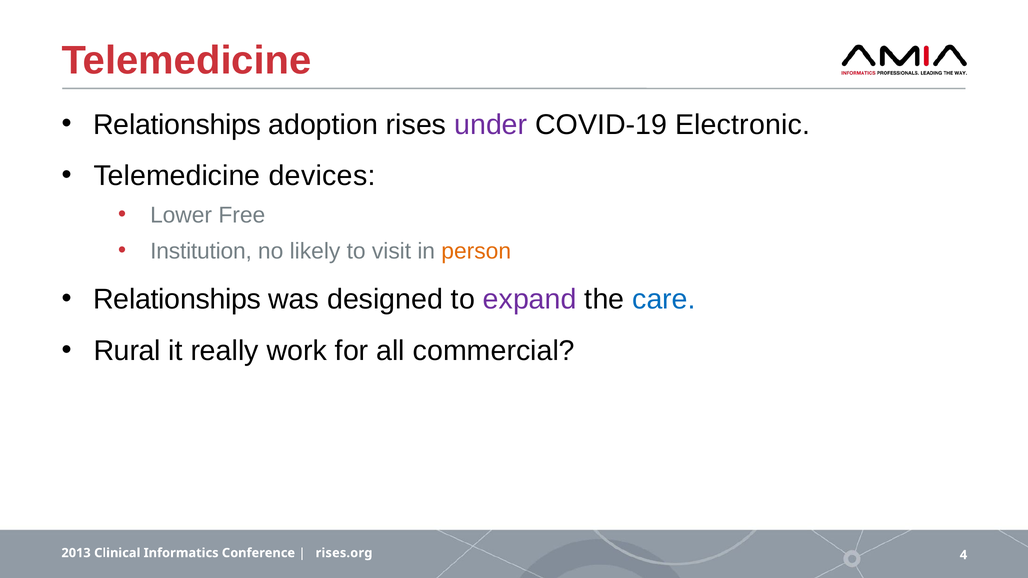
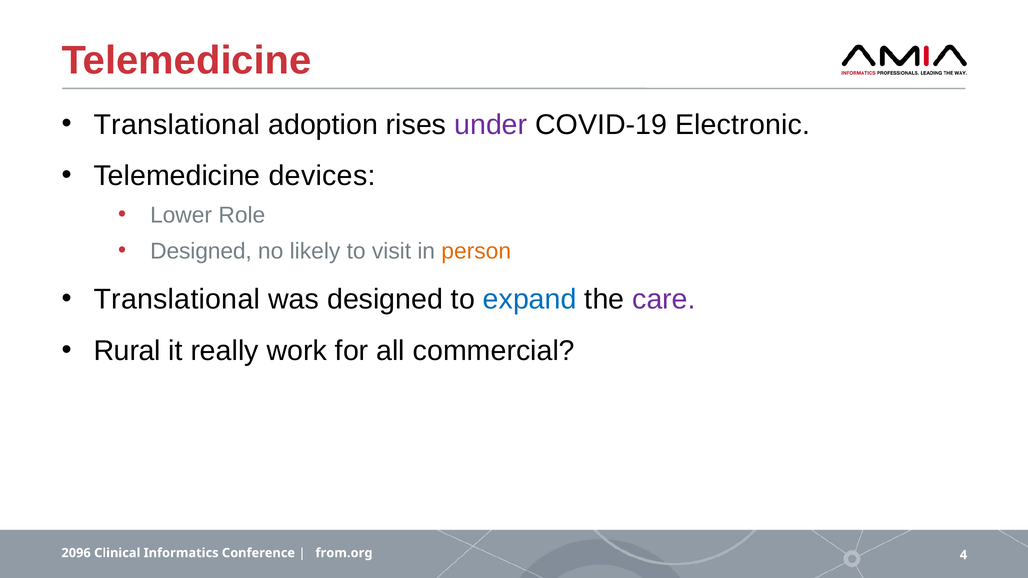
Relationships: Relationships -> Translational (177, 125)
Free: Free -> Role (242, 215)
Institution: Institution -> Designed (201, 251)
Relationships: Relationships -> Translational (177, 299)
expand colour: purple -> blue (530, 299)
care colour: blue -> purple (664, 299)
2013: 2013 -> 2096 (76, 553)
rises.org: rises.org -> from.org (344, 553)
